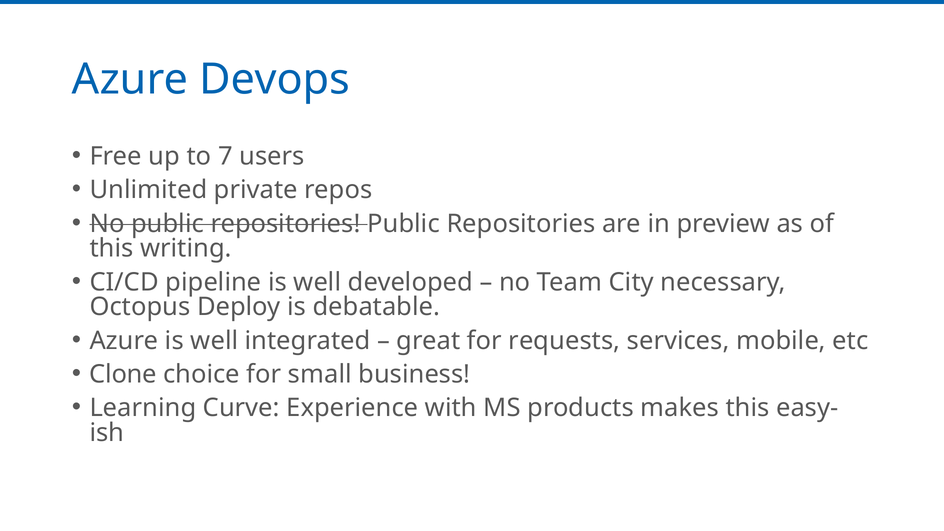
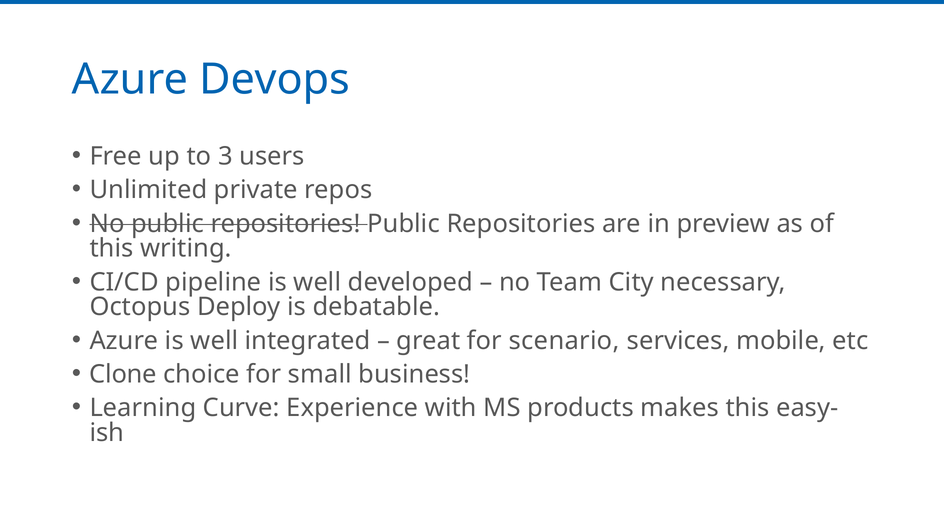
7: 7 -> 3 (225, 156)
requests: requests -> scenario (564, 341)
